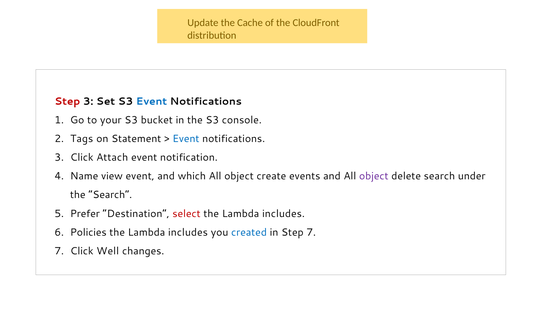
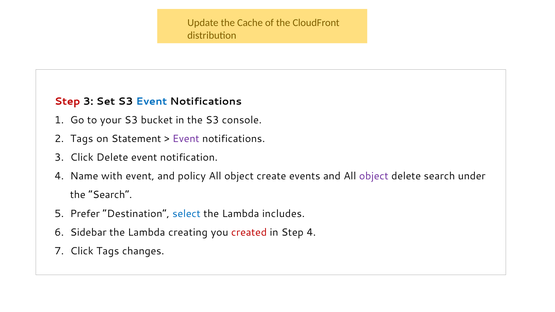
Event colour: blue -> purple (186, 139)
Click Attach: Attach -> Delete (112, 158)
view: view -> with (112, 176)
which: which -> policy (192, 176)
select colour: red -> blue (186, 214)
Policies: Policies -> Sidebar (88, 232)
includes: includes -> creating (188, 232)
created colour: blue -> red (249, 232)
Step 7: 7 -> 4 (311, 232)
Click Well: Well -> Tags (108, 251)
